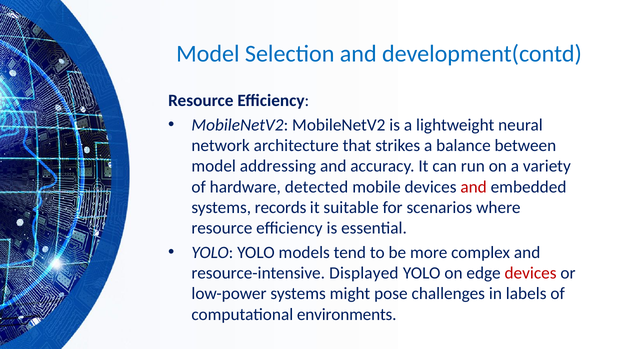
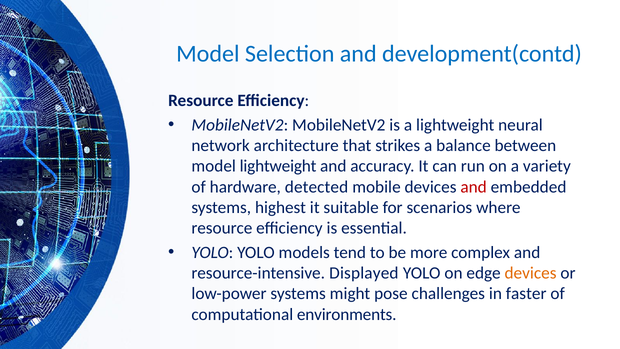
model addressing: addressing -> lightweight (278, 166)
records: records -> highest (281, 207)
devices colour: red -> orange (531, 273)
labels: labels -> faster (526, 294)
